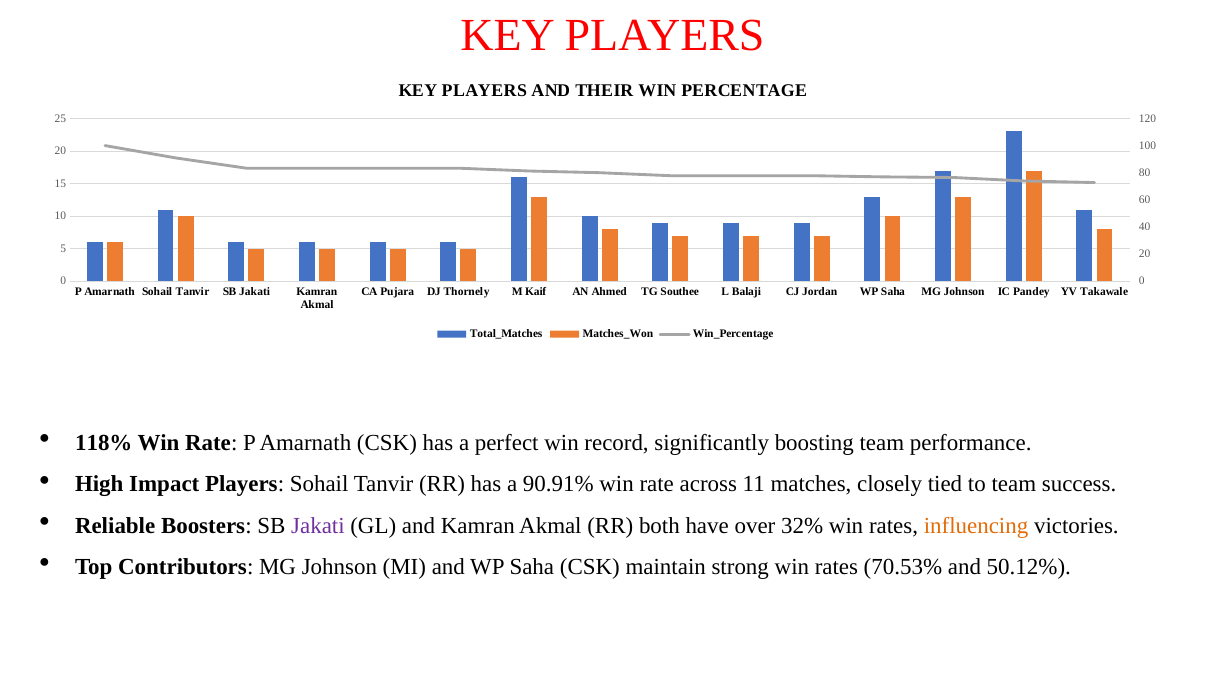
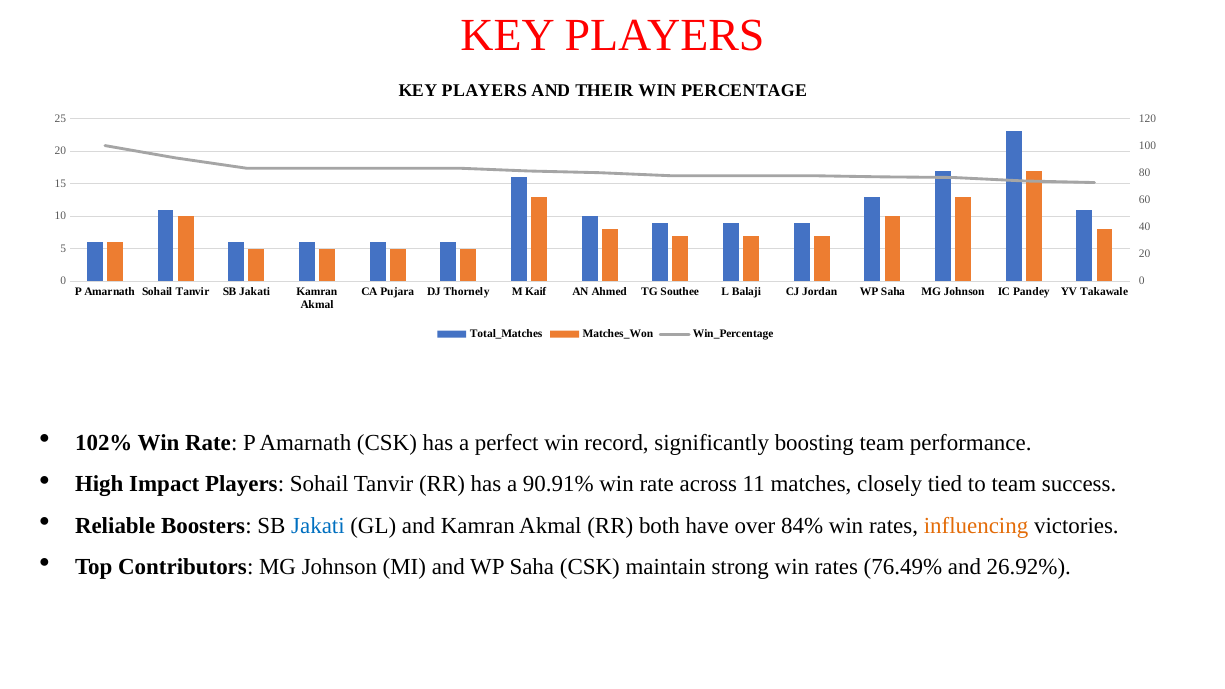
118%: 118% -> 102% (104, 443)
Jakati colour: purple -> blue (318, 526)
32%: 32% -> 84% (802, 526)
70.53%: 70.53% -> 76.49% (903, 567)
50.12%: 50.12% -> 26.92% (1029, 567)
